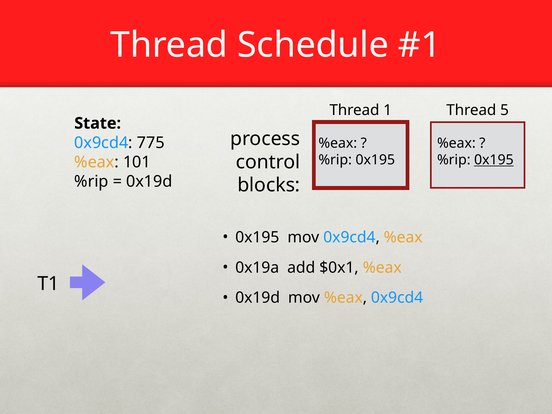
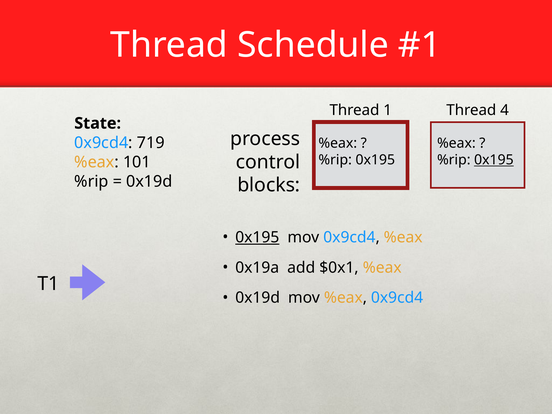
5: 5 -> 4 (504, 110)
775: 775 -> 719 (151, 143)
0x195 underline: none -> present (257, 237)
